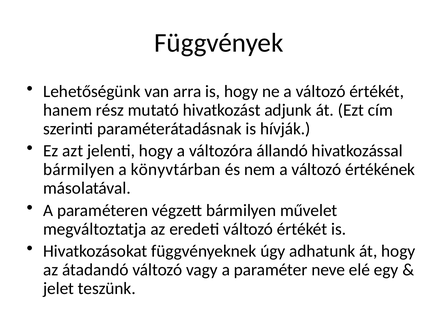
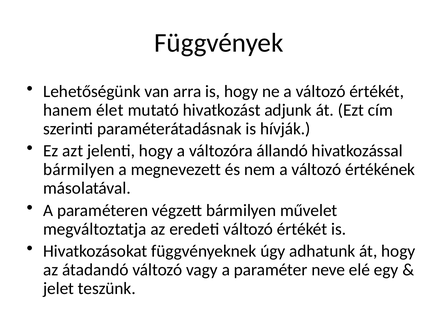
rész: rész -> élet (110, 110)
könyvtárban: könyvtárban -> megnevezett (176, 170)
